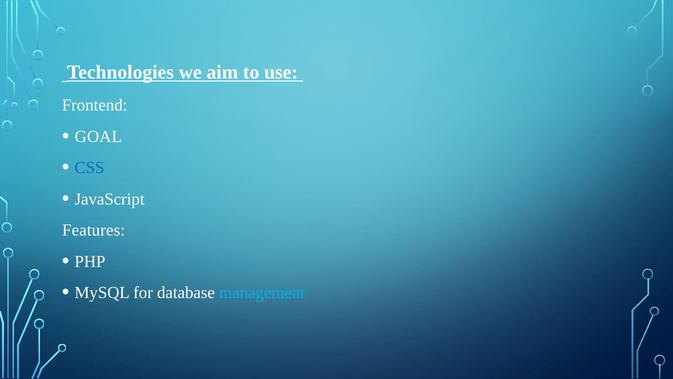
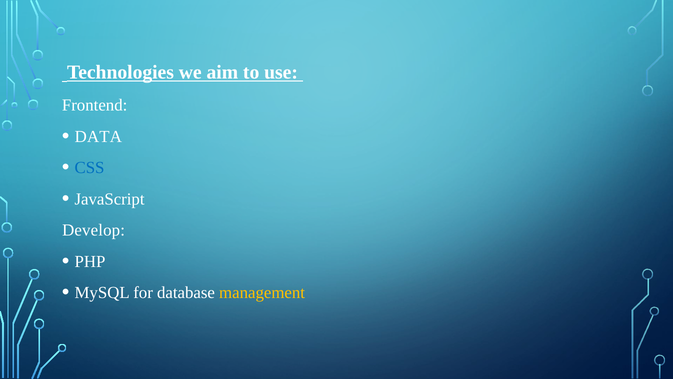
GOAL: GOAL -> DATA (98, 136)
Features: Features -> Develop (94, 230)
management colour: light blue -> yellow (262, 293)
